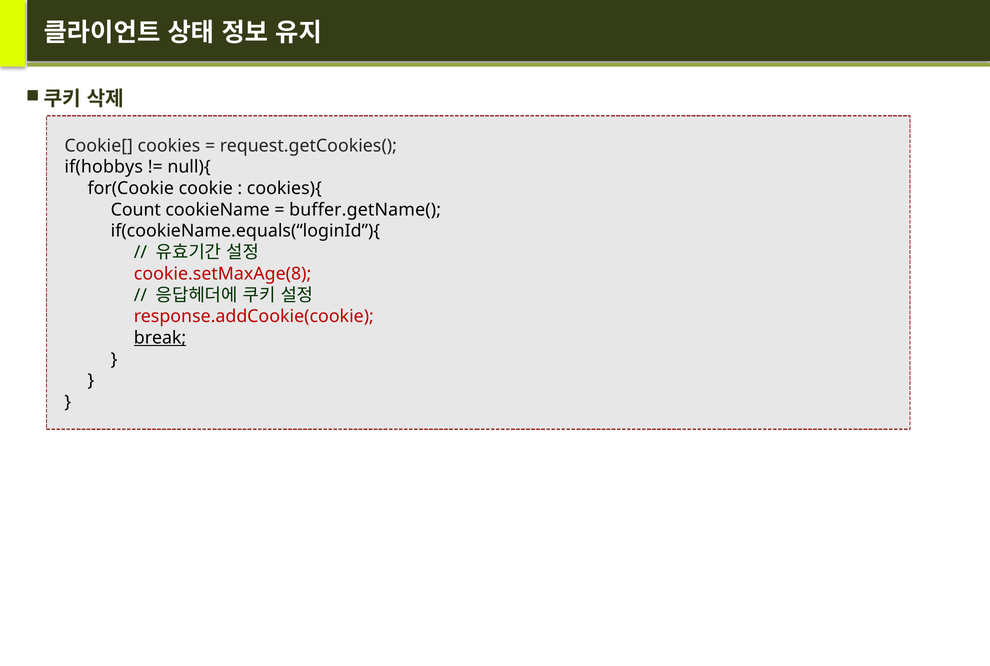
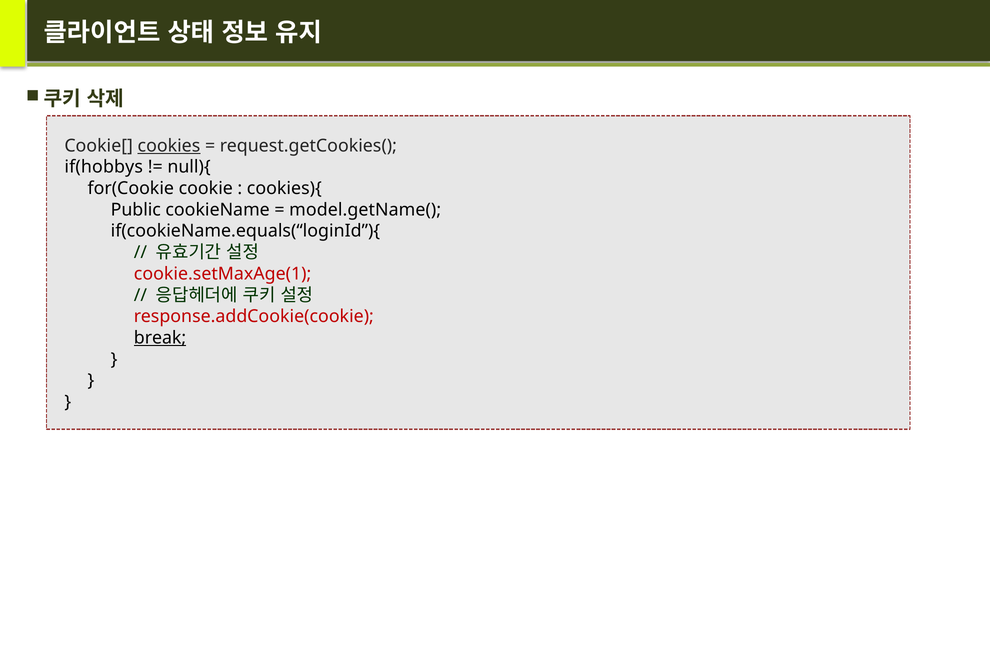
cookies underline: none -> present (169, 146)
Count: Count -> Public (136, 210)
buffer.getName(: buffer.getName( -> model.getName( (365, 210)
cookie.setMaxAge(8: cookie.setMaxAge(8 -> cookie.setMaxAge(1 (223, 274)
